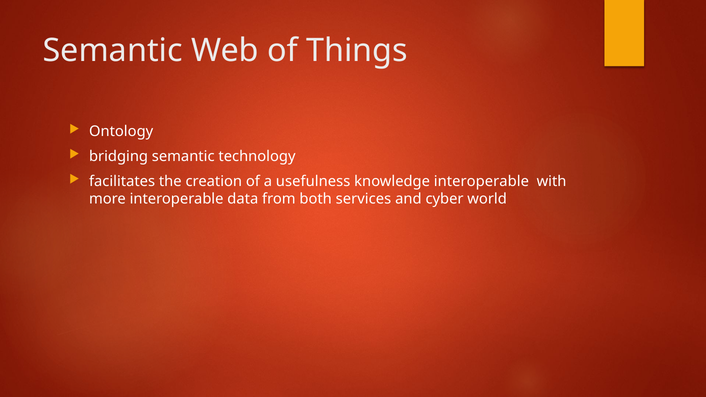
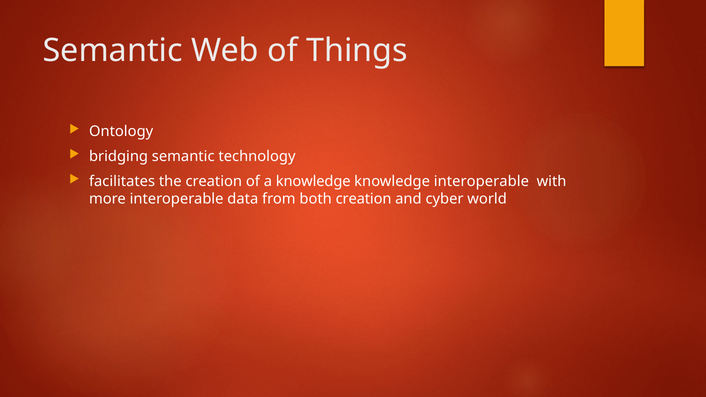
a usefulness: usefulness -> knowledge (313, 181)
both services: services -> creation (364, 199)
